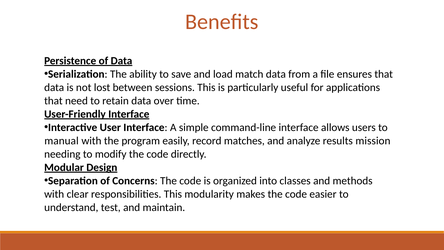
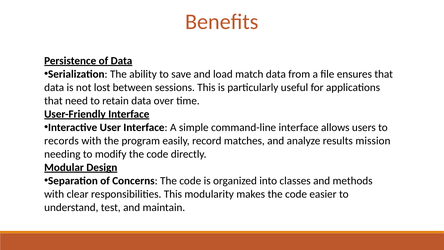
manual: manual -> records (62, 141)
